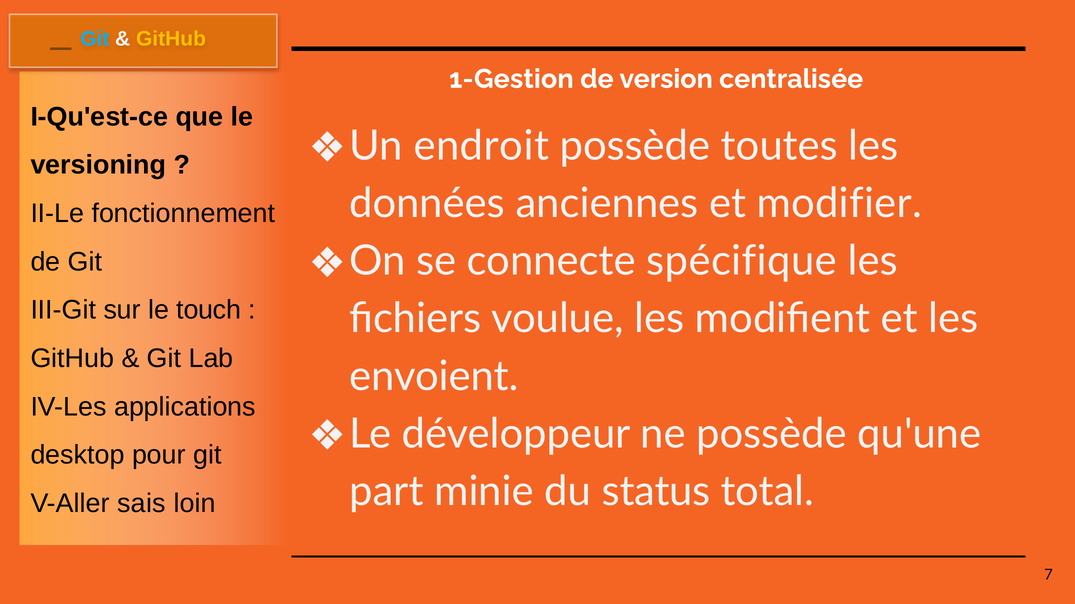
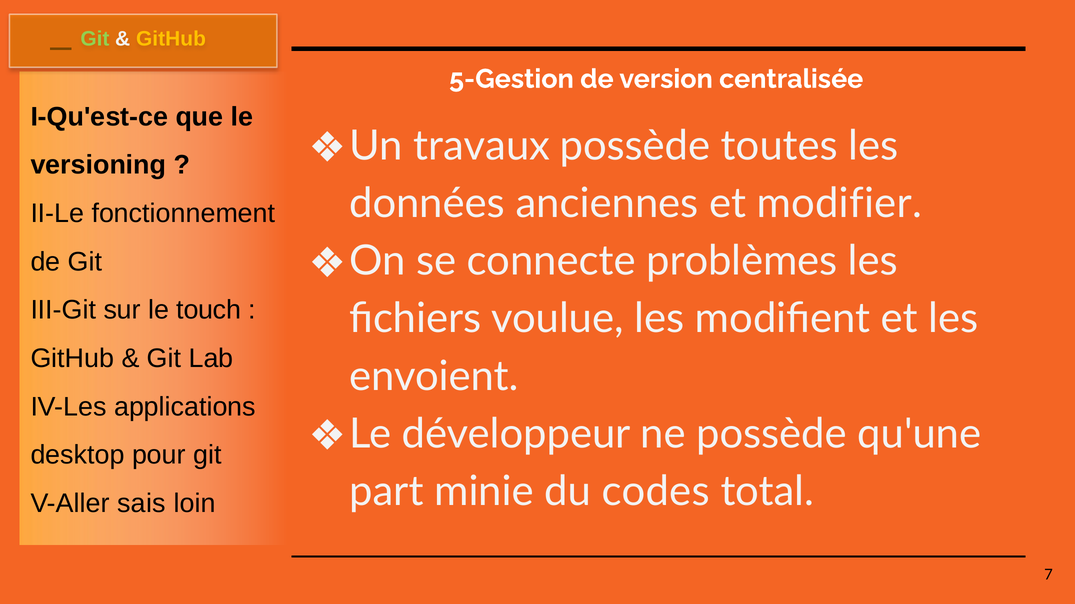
Git colour: light blue -> light green (95, 39)
1-Gestion: 1-Gestion -> 5-Gestion (511, 79)
endroit: endroit -> travaux (482, 146)
spécifique: spécifique -> problèmes (742, 261)
status: status -> codes (656, 492)
